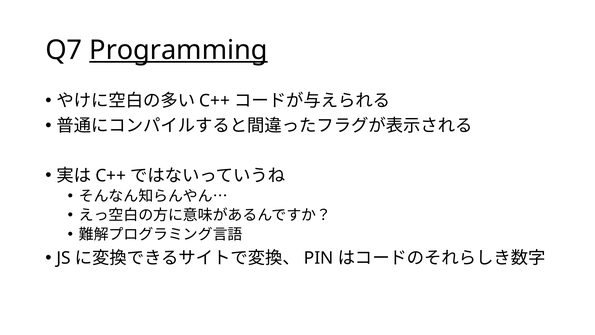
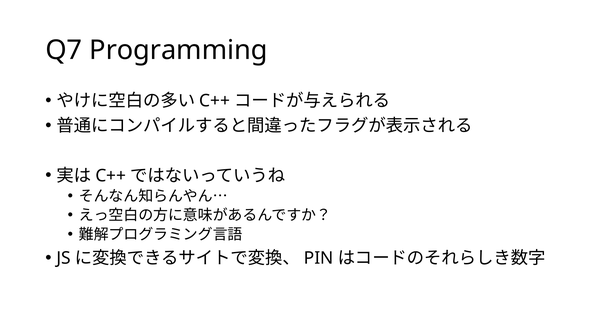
Programming underline: present -> none (178, 50)
